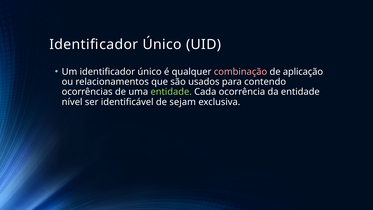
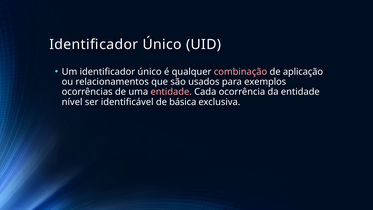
contendo: contendo -> exemplos (265, 82)
entidade colour: light green -> pink (171, 92)
sejam: sejam -> básica (183, 102)
